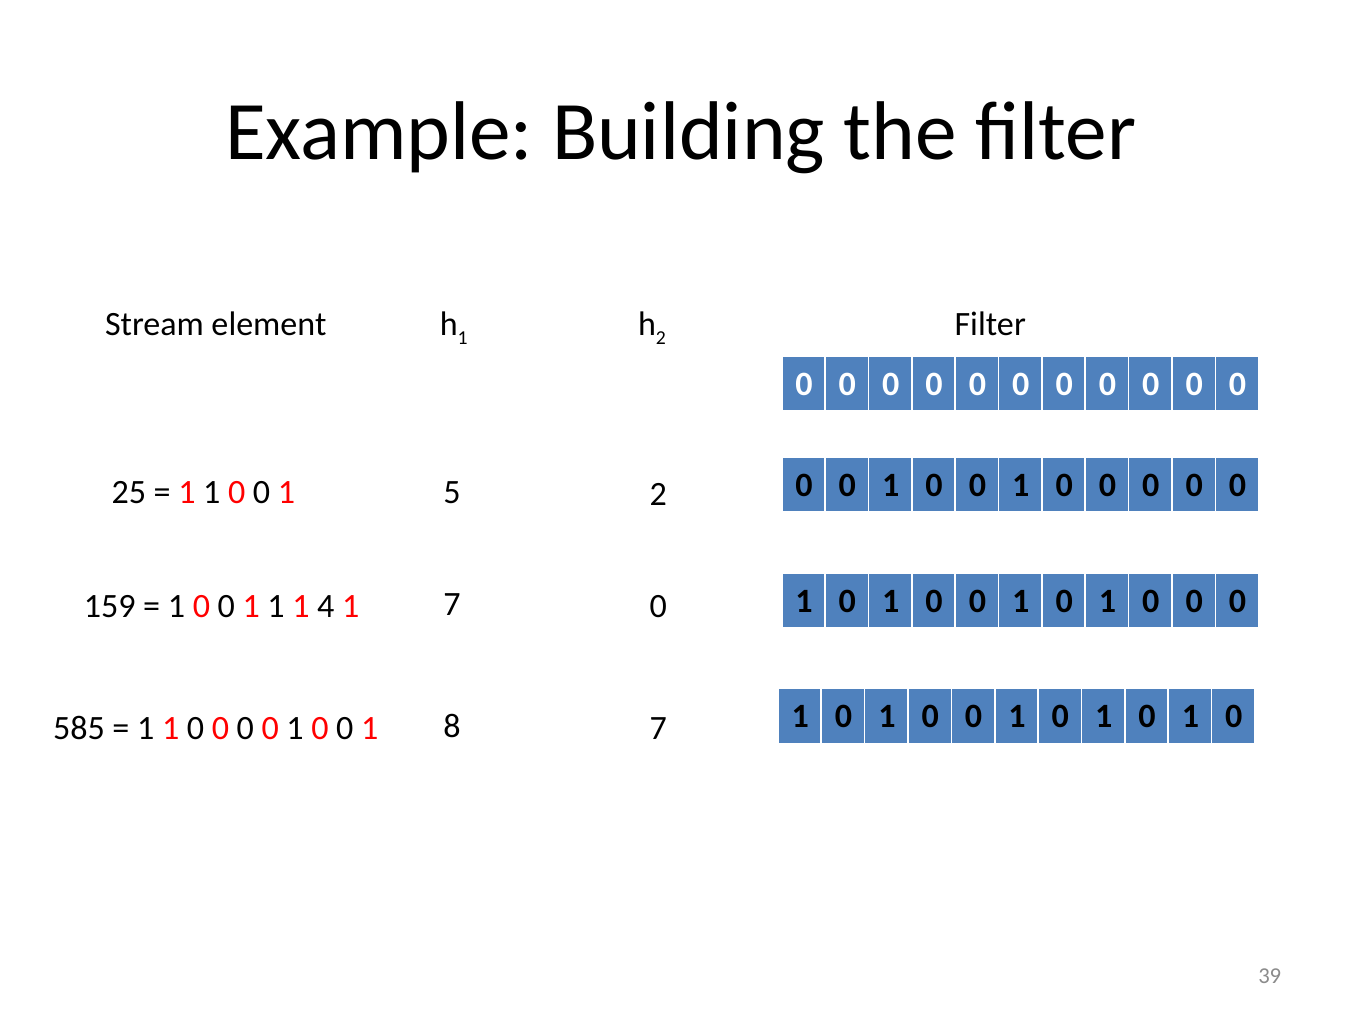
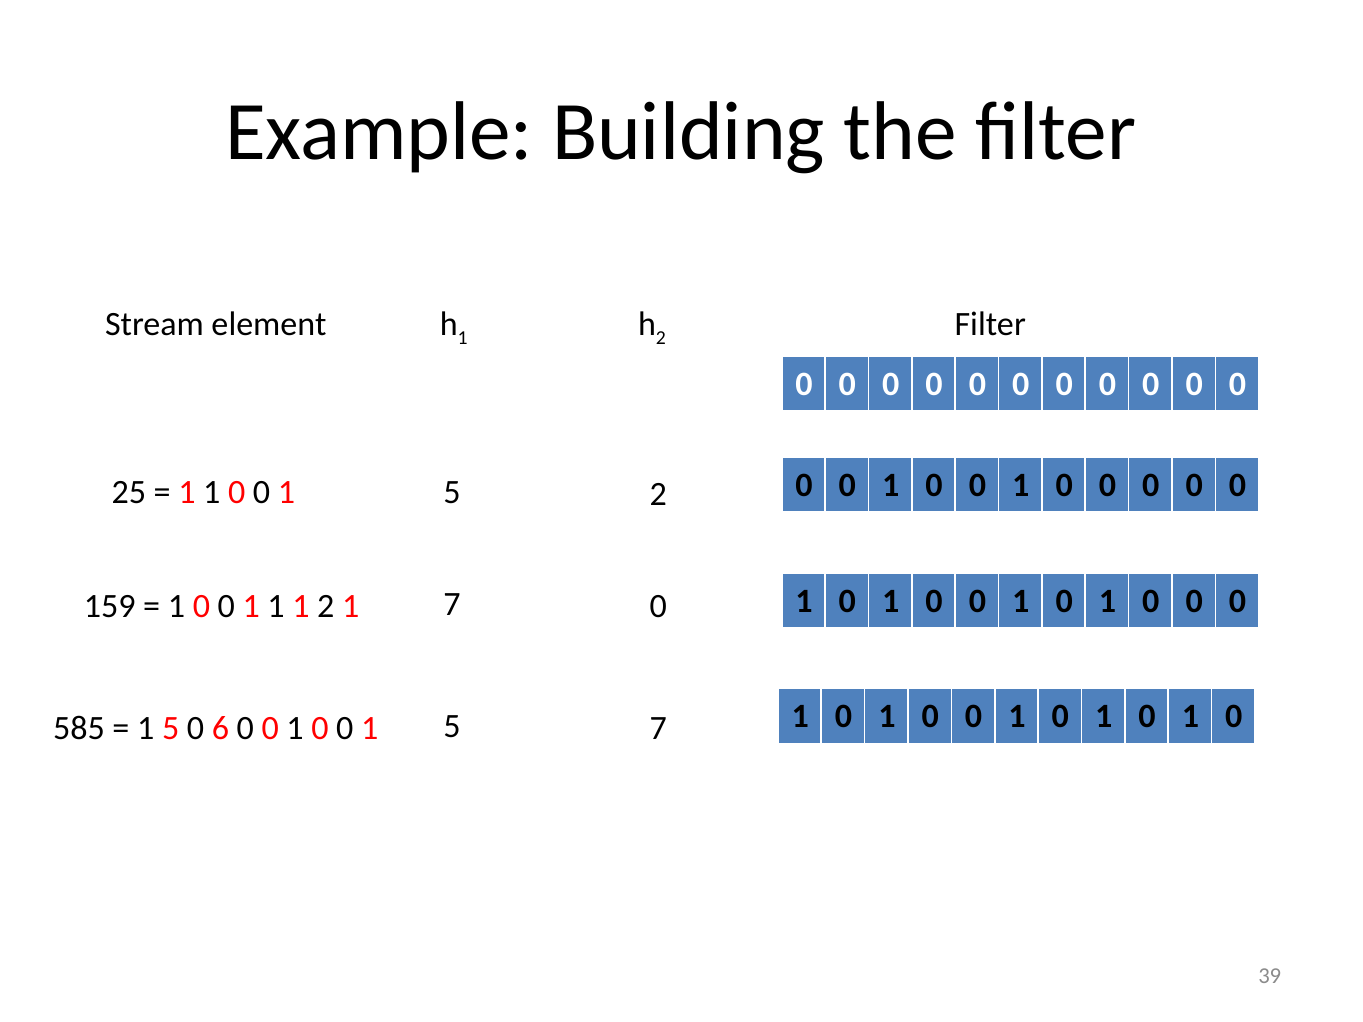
1 4: 4 -> 2 (326, 607)
1: 1 -> 5 (171, 728)
0: 0 -> 6 (221, 728)
8: 8 -> 5 (452, 726)
